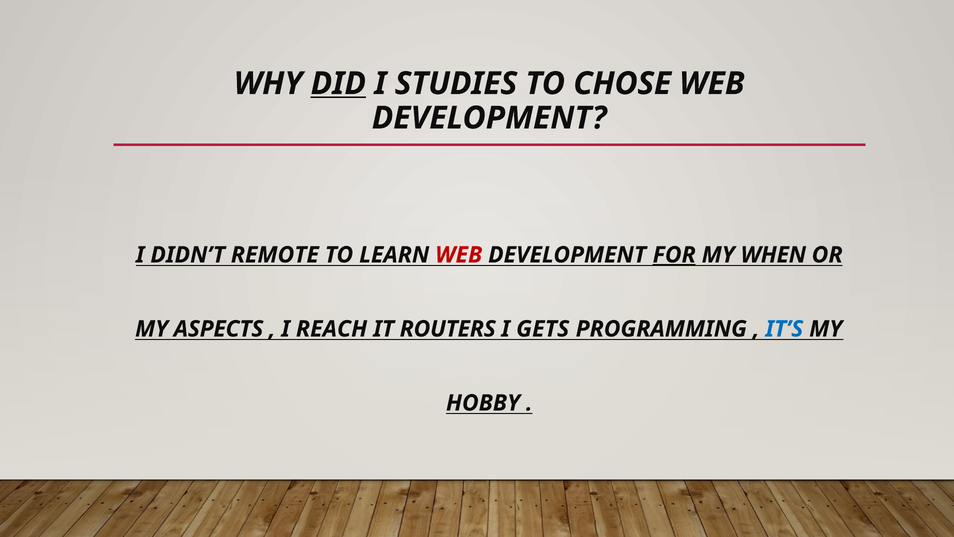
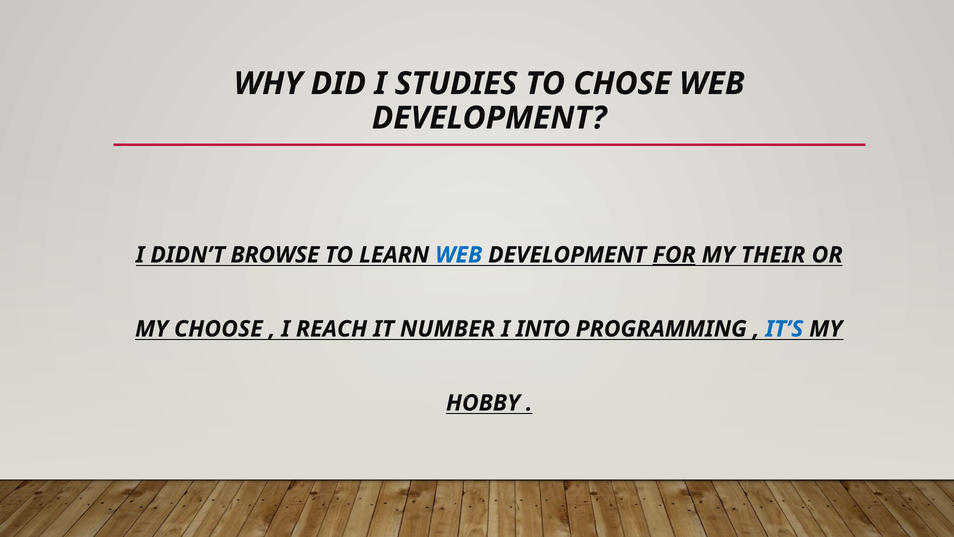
DID underline: present -> none (338, 84)
REMOTE: REMOTE -> BROWSE (275, 255)
WEB colour: red -> blue (459, 255)
WHEN: WHEN -> THEIR (773, 255)
ASPECTS: ASPECTS -> CHOOSE (218, 329)
ROUTERS: ROUTERS -> NUMBER (448, 329)
GETS: GETS -> INTO (543, 329)
